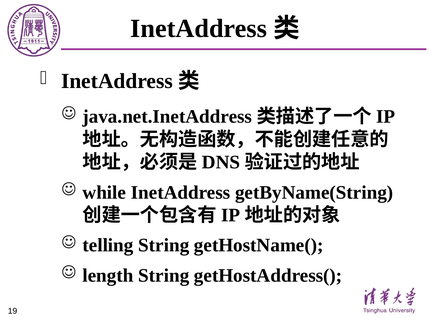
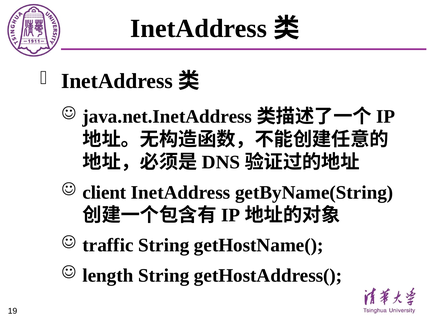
while: while -> client (104, 193)
telling: telling -> traffic (108, 246)
